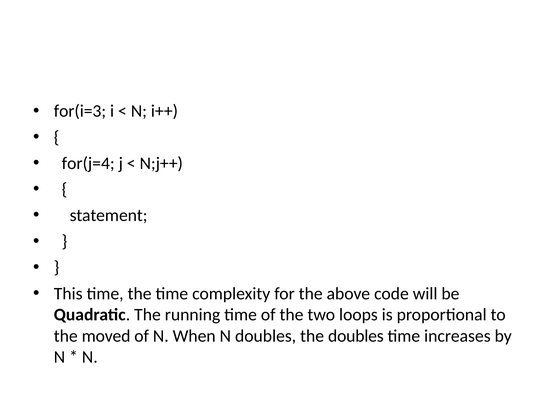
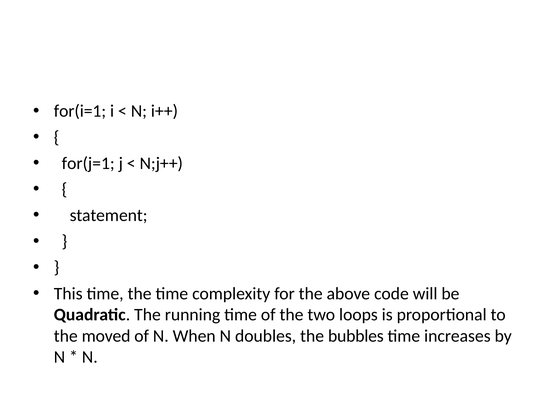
for(i=3: for(i=3 -> for(i=1 (80, 111)
for(j=4: for(j=4 -> for(j=1 (88, 163)
the doubles: doubles -> bubbles (356, 336)
